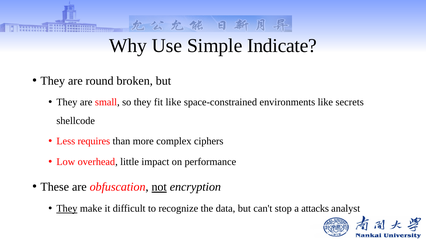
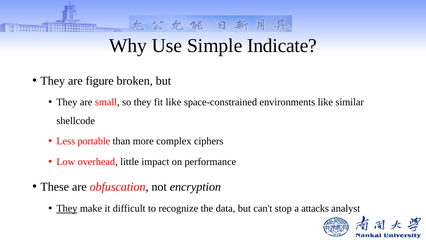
round: round -> figure (100, 81)
secrets: secrets -> similar (350, 102)
requires: requires -> portable (94, 141)
not underline: present -> none (159, 187)
